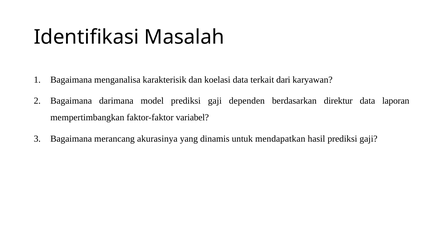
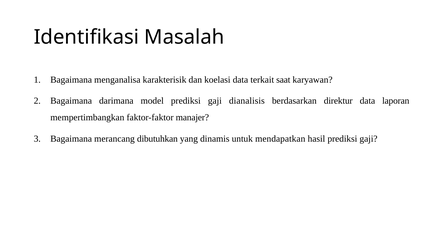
dari: dari -> saat (283, 80)
dependen: dependen -> dianalisis (247, 101)
variabel: variabel -> manajer (192, 118)
akurasinya: akurasinya -> dibutuhkan (157, 139)
